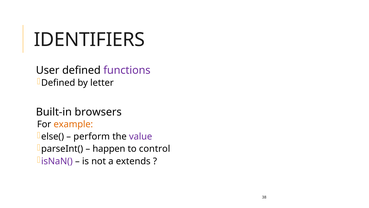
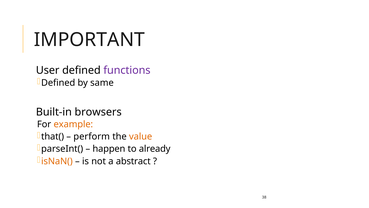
IDENTIFIERS: IDENTIFIERS -> IMPORTANT (89, 40)
letter: letter -> same (102, 83)
else(: else( -> that( (53, 136)
value colour: purple -> orange (141, 136)
control: control -> already (155, 149)
isNaN( colour: purple -> orange (57, 161)
extends: extends -> abstract (133, 161)
